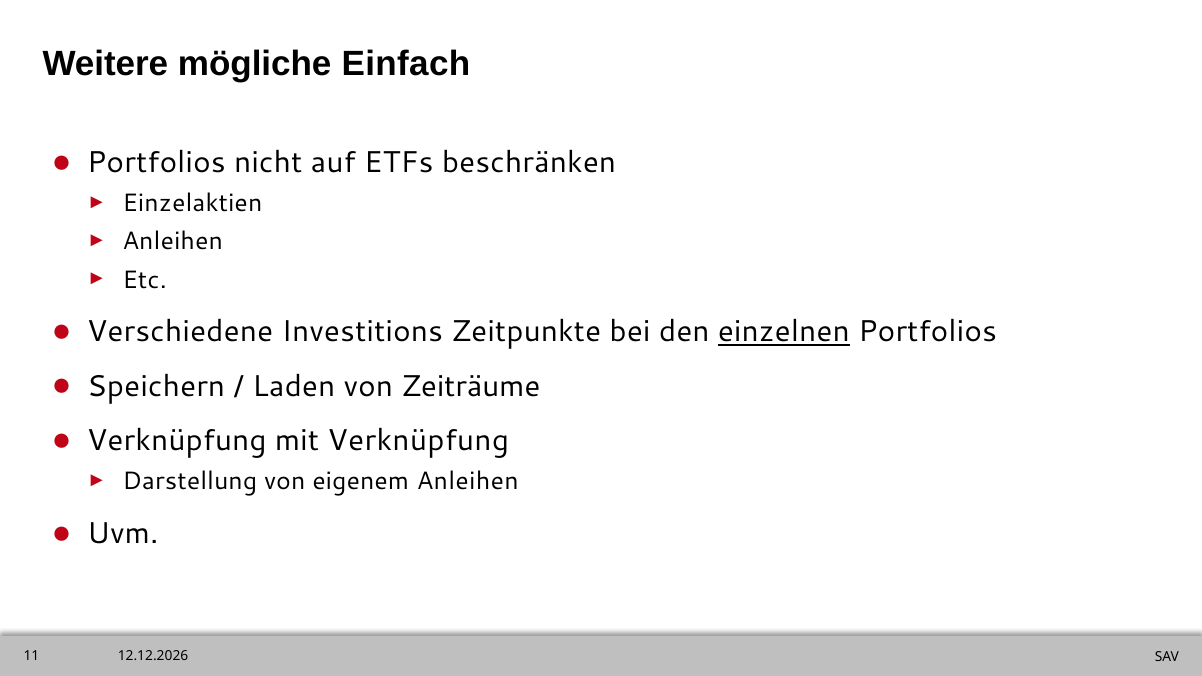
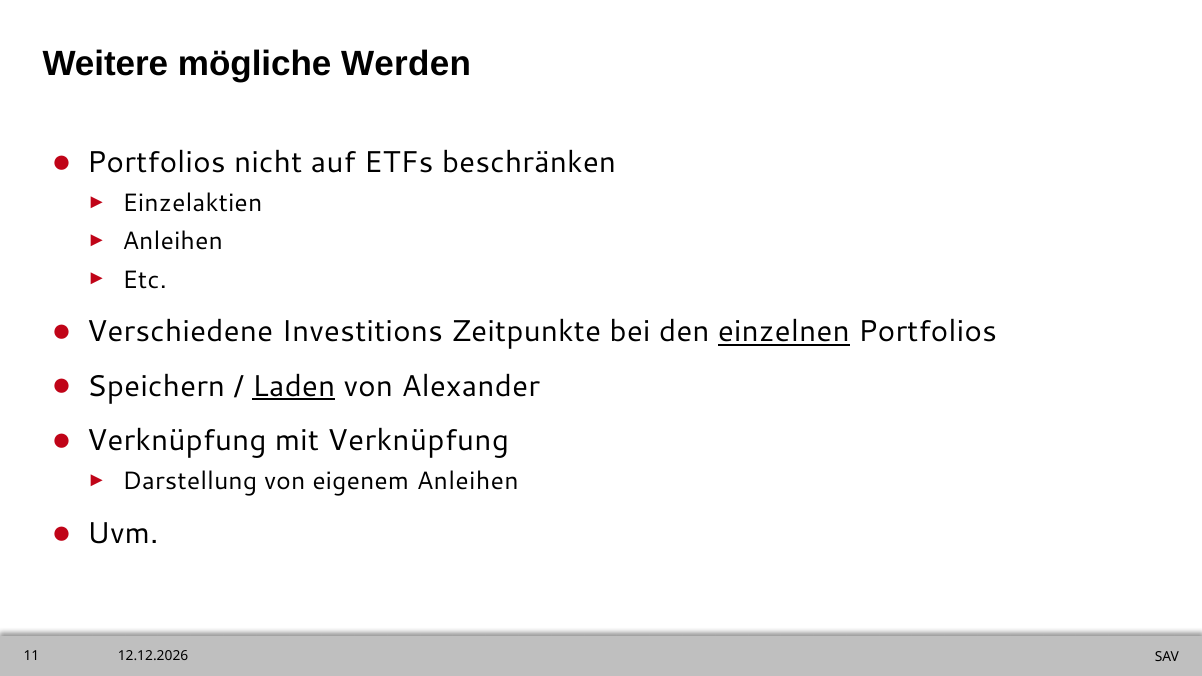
Einfach: Einfach -> Werden (406, 64)
Laden underline: none -> present (294, 386)
Zeiträume: Zeiträume -> Alexander (471, 386)
